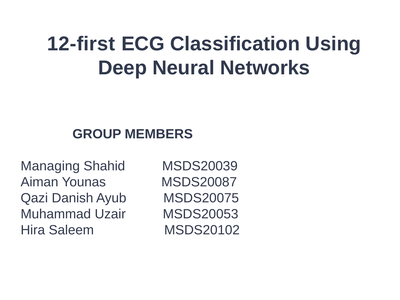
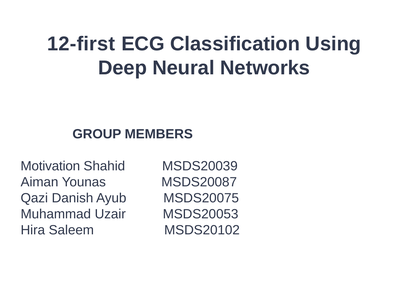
Managing: Managing -> Motivation (50, 166)
